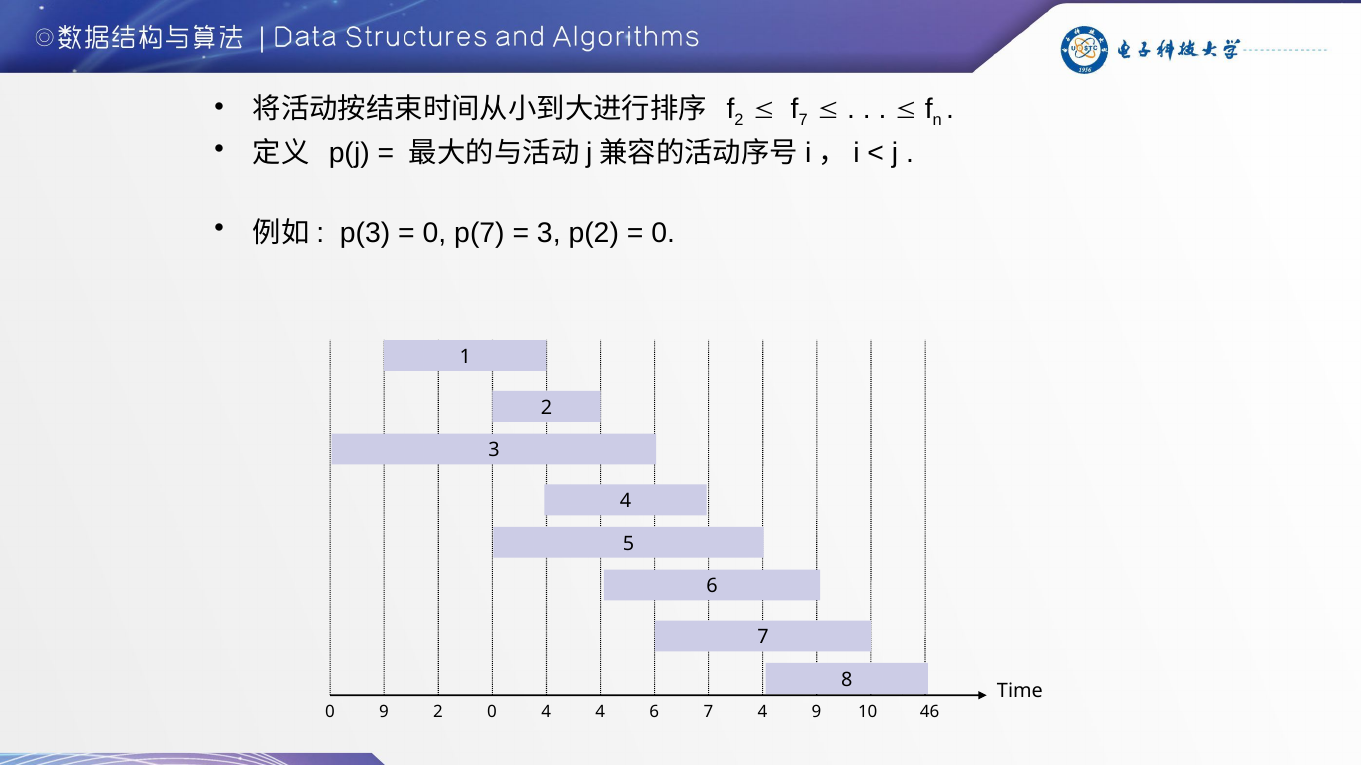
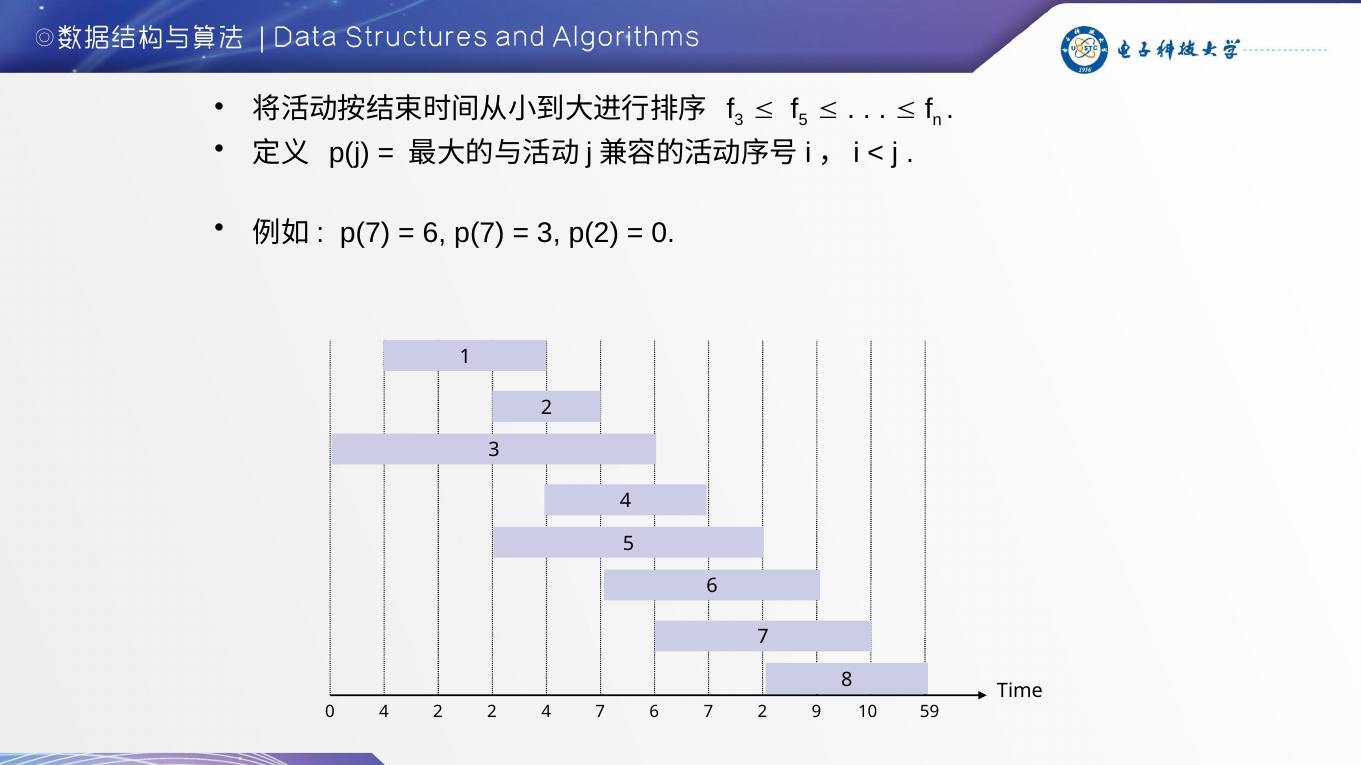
2: 2 -> 3 (739, 120)
7: 7 -> 5 (803, 120)
p(3: p(3 -> p(7 (365, 233)
0: 0 -> 6 (434, 233)
0 9: 9 -> 4 (384, 712)
2 0: 0 -> 2 (492, 712)
4 4: 4 -> 7 (600, 712)
7 4: 4 -> 2 (762, 712)
46: 46 -> 59 (930, 712)
